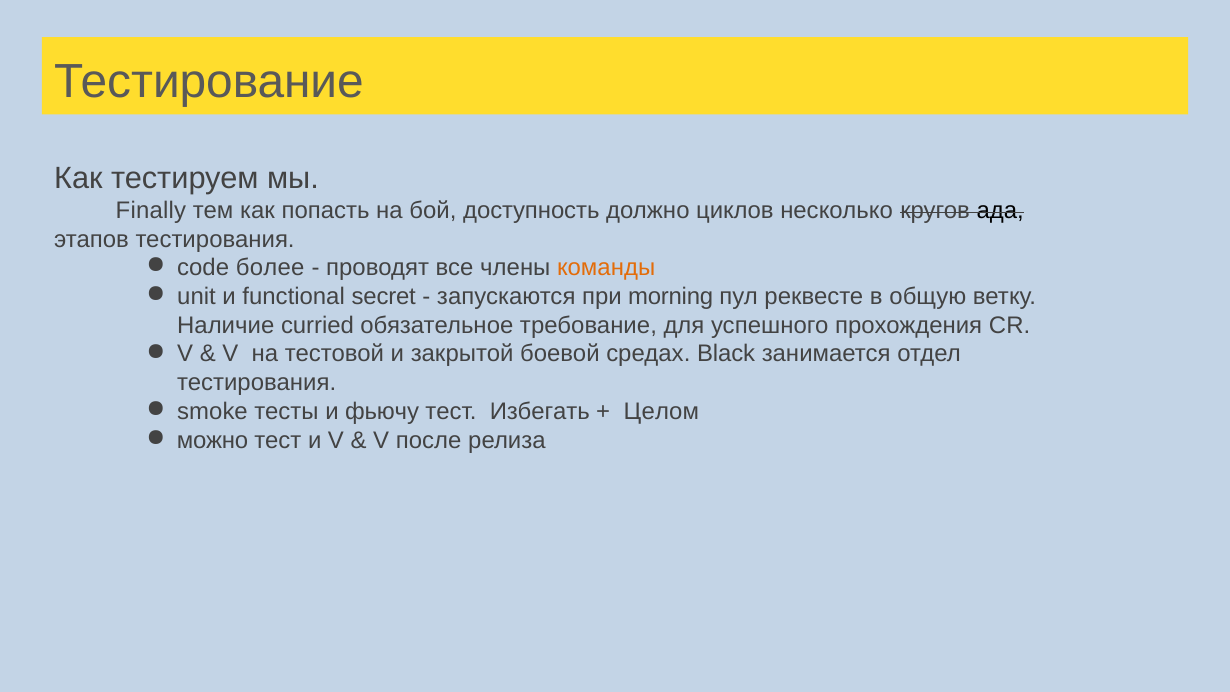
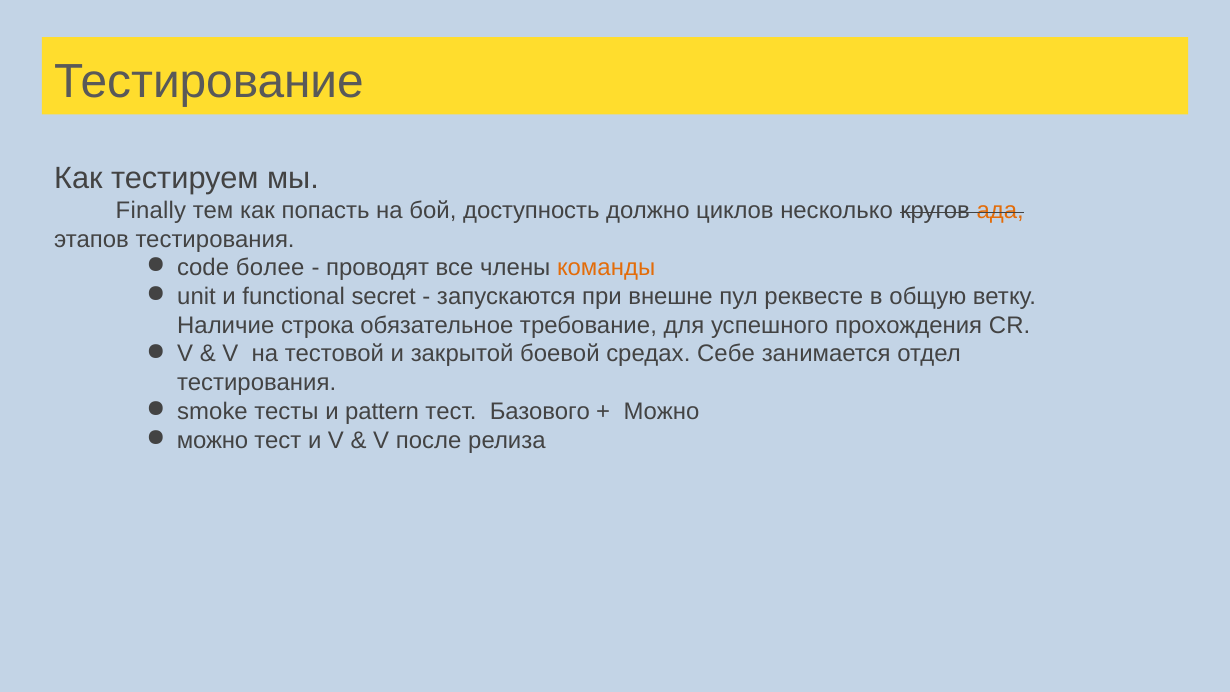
ада colour: black -> orange (1000, 210)
morning: morning -> внешне (671, 297)
curried: curried -> строка (317, 325)
Black: Black -> Себе (726, 354)
фьючу: фьючу -> pattern (382, 411)
Избегать: Избегать -> Базового (540, 411)
Целом: Целом -> Можно (662, 411)
